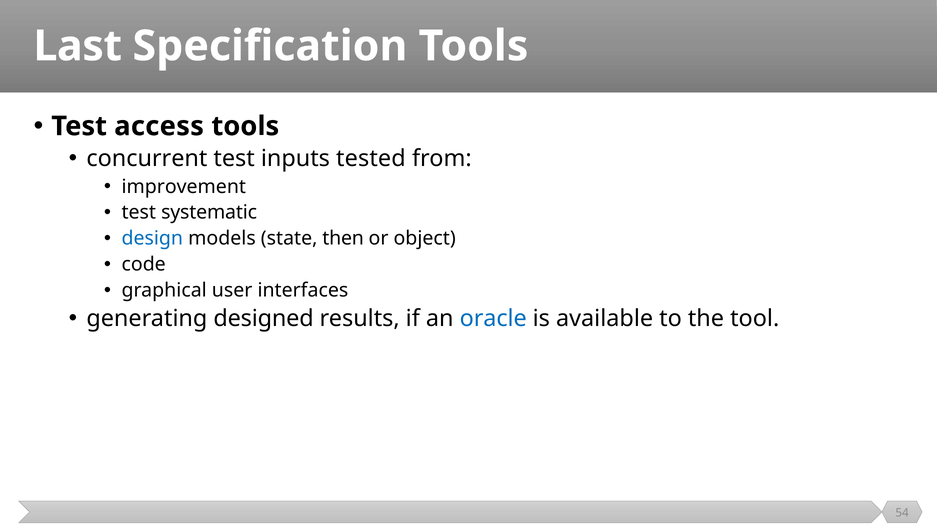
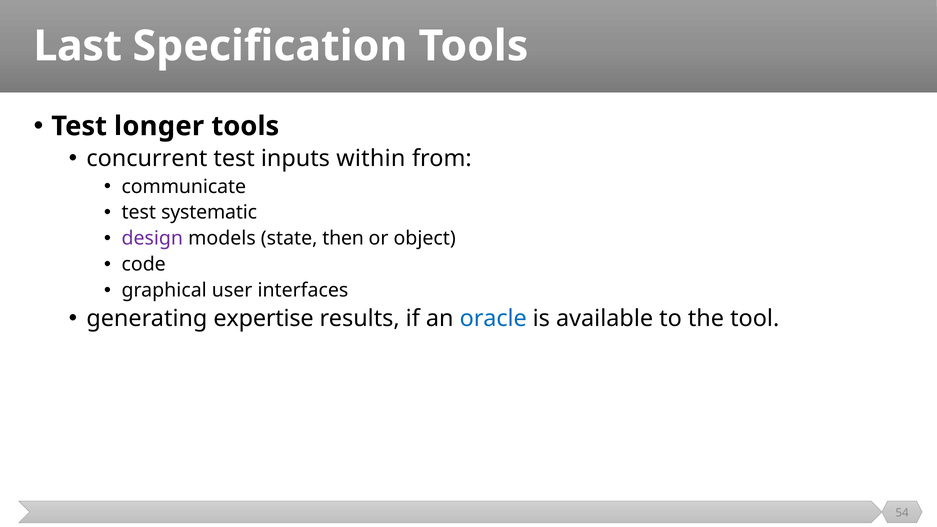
access: access -> longer (159, 126)
tested: tested -> within (371, 158)
improvement: improvement -> communicate (184, 187)
design colour: blue -> purple (152, 239)
designed: designed -> expertise (264, 319)
